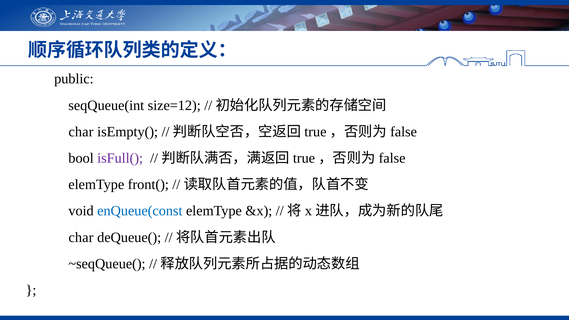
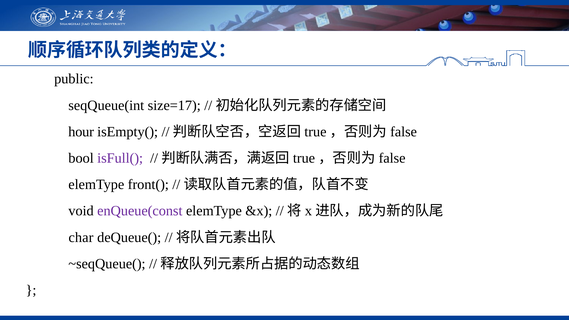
size=12: size=12 -> size=17 (174, 105)
char: char -> hour (81, 132)
enQueue(const colour: blue -> purple (140, 211)
